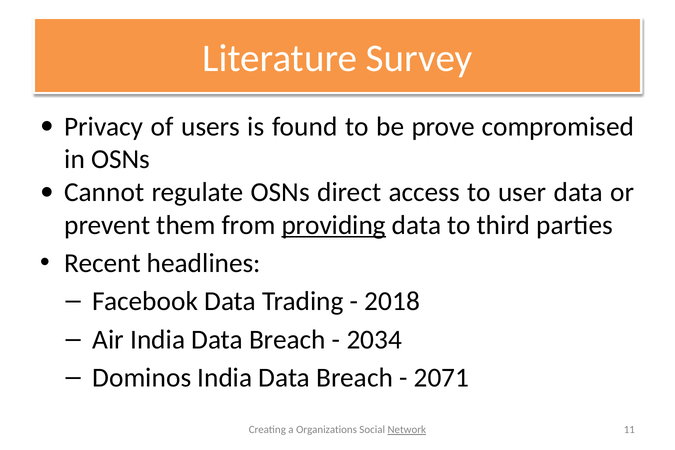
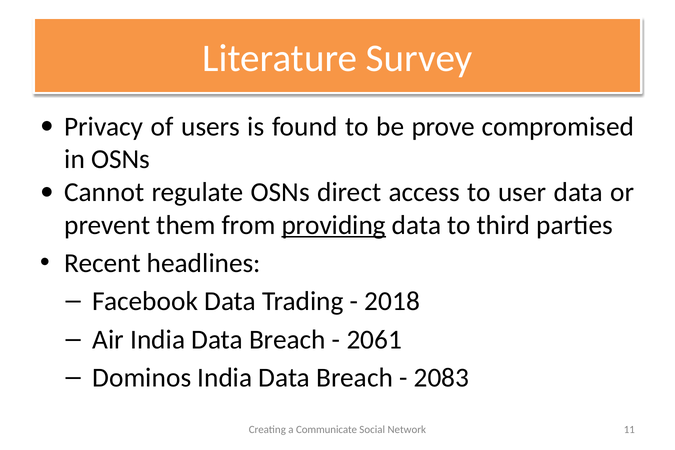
2034: 2034 -> 2061 (374, 340)
2071: 2071 -> 2083 (441, 378)
Organizations: Organizations -> Communicate (327, 430)
Network underline: present -> none (407, 430)
